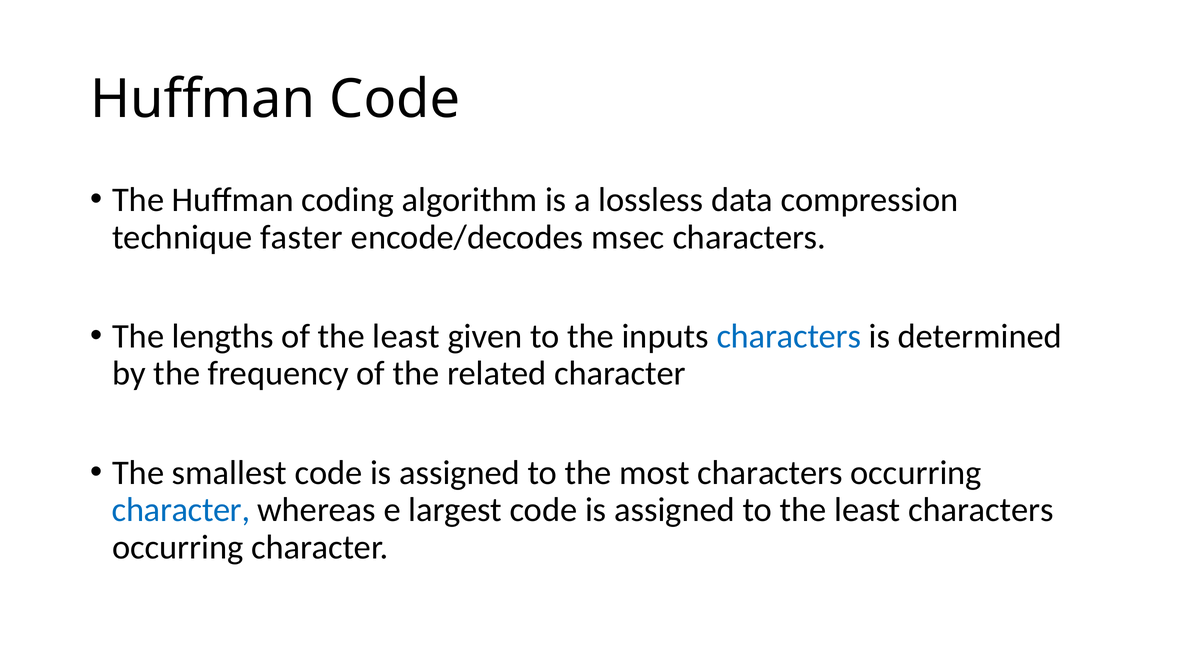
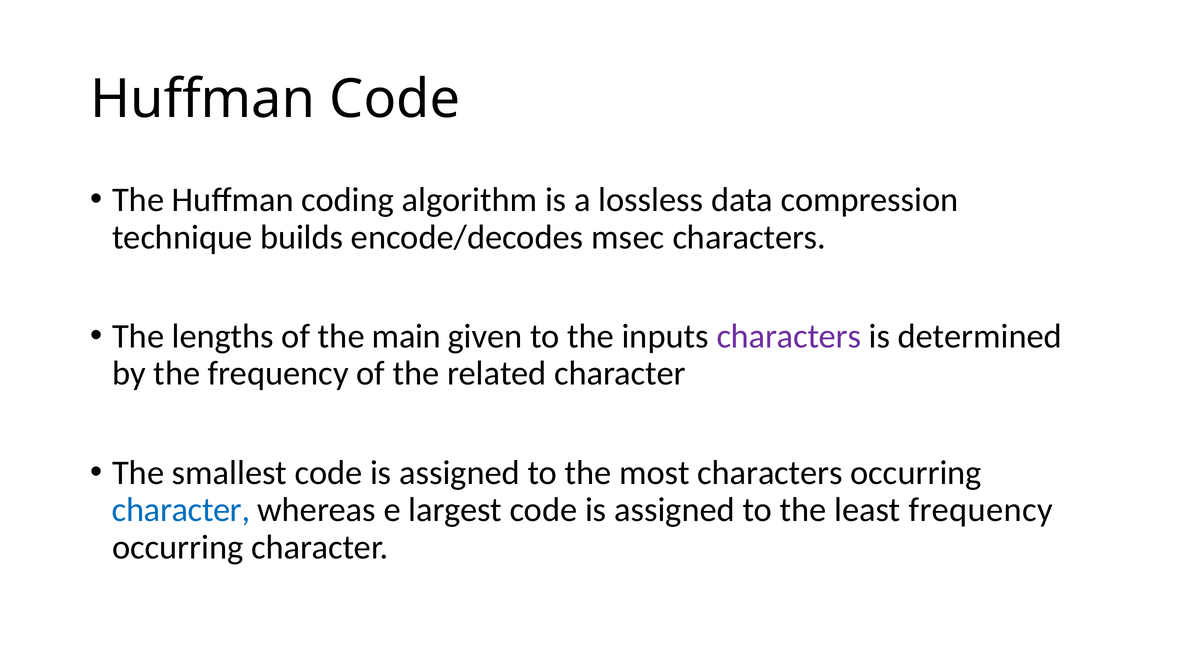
faster: faster -> builds (302, 237)
of the least: least -> main (406, 336)
characters colour: blue -> purple (789, 336)
least characters: characters -> frequency (981, 510)
